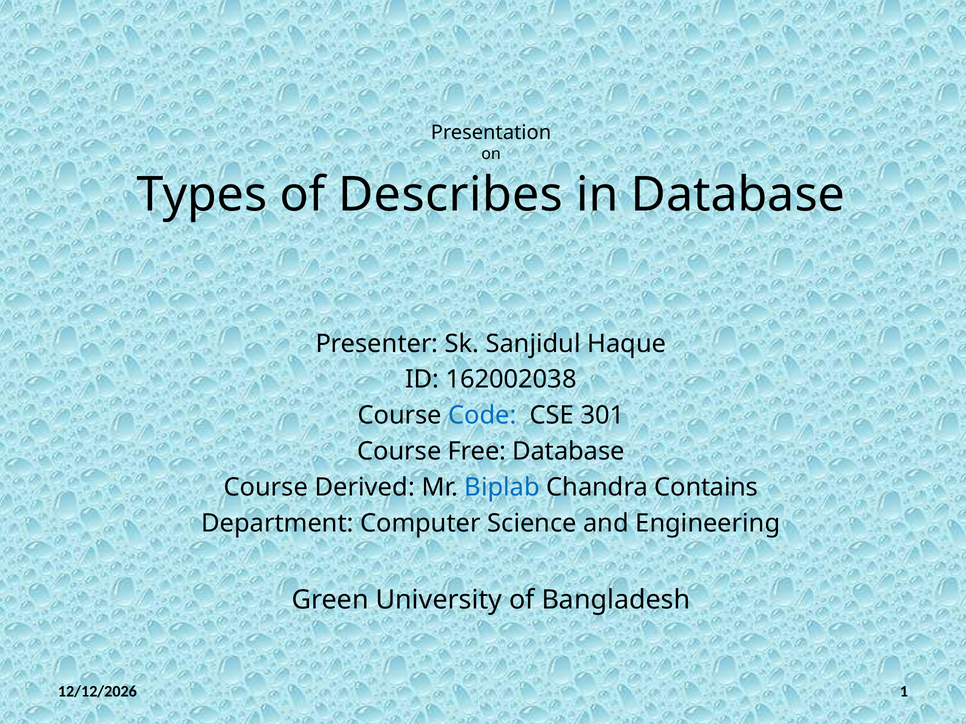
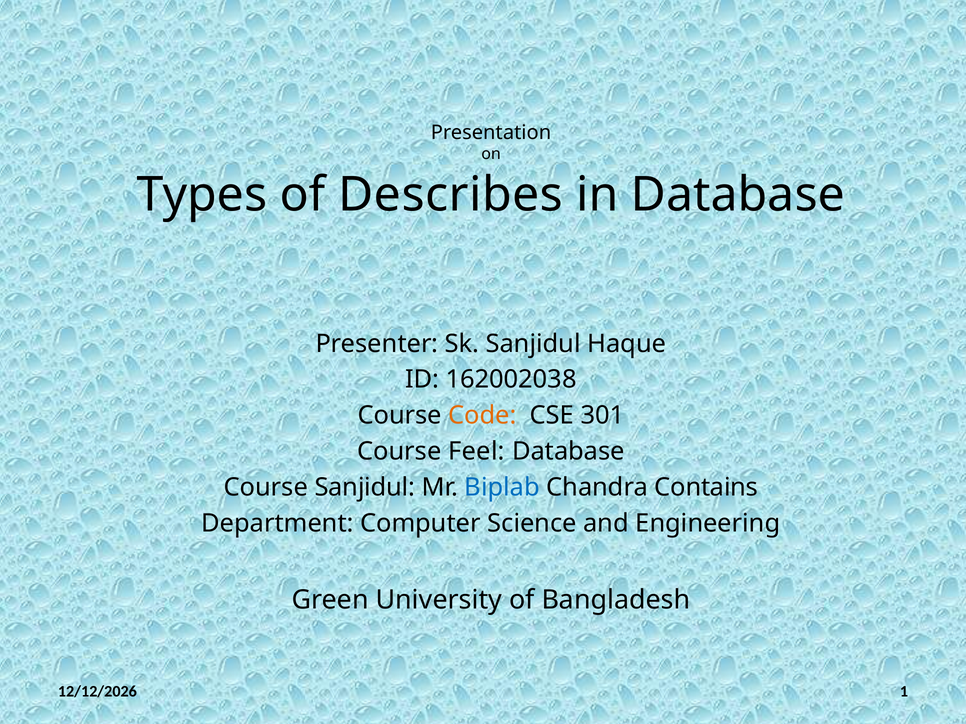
Code colour: blue -> orange (483, 416)
Free: Free -> Feel (477, 452)
Course Derived: Derived -> Sanjidul (365, 488)
